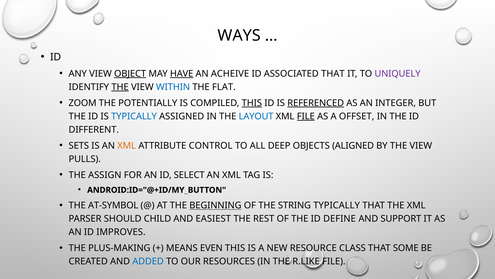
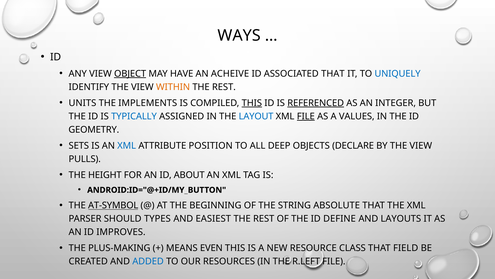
HAVE underline: present -> none (182, 73)
UNIQUELY colour: purple -> blue (398, 73)
THE underline: present -> none (120, 87)
WITHIN colour: blue -> orange (173, 87)
FLAT: FLAT -> REST (224, 87)
ZOOM: ZOOM -> UNITS (82, 103)
POTENTIALLY: POTENTIALLY -> IMPLEMENTS (148, 103)
OFFSET: OFFSET -> VALUES (357, 116)
DIFFERENT: DIFFERENT -> GEOMETRY (94, 129)
XML colour: orange -> blue (127, 145)
CONTROL: CONTROL -> POSITION (211, 145)
ALIGNED: ALIGNED -> DECLARE (353, 145)
ASSIGN: ASSIGN -> HEIGHT (105, 175)
SELECT: SELECT -> ABOUT (189, 175)
AT-SYMBOL underline: none -> present (113, 205)
BEGINNING underline: present -> none (215, 205)
STRING TYPICALLY: TYPICALLY -> ABSOLUTE (337, 205)
CHILD: CHILD -> TYPES (157, 218)
SUPPORT: SUPPORT -> LAYOUTS (401, 218)
SOME: SOME -> FIELD (406, 248)
R.LIKE: R.LIKE -> R.LEFT (306, 261)
